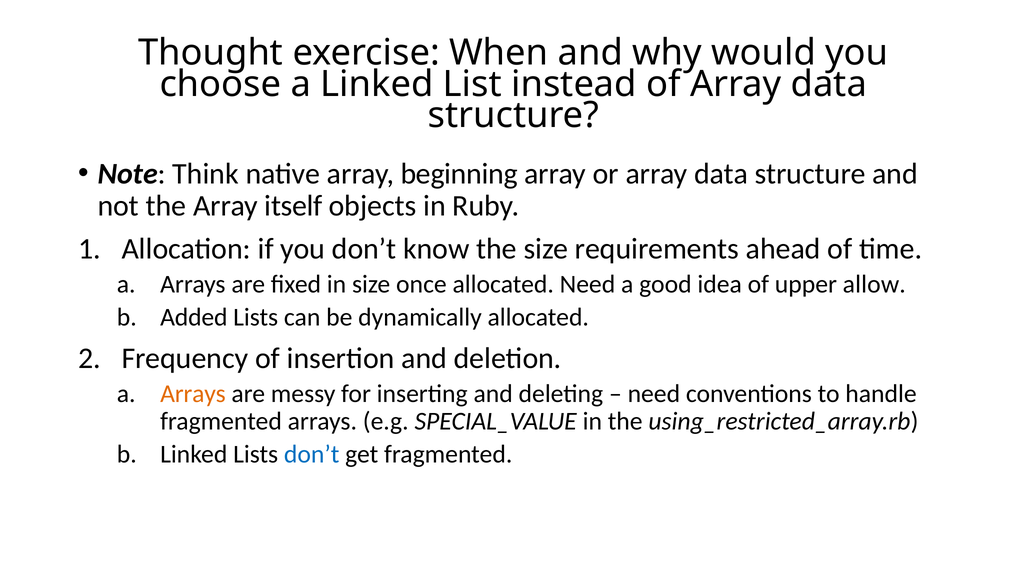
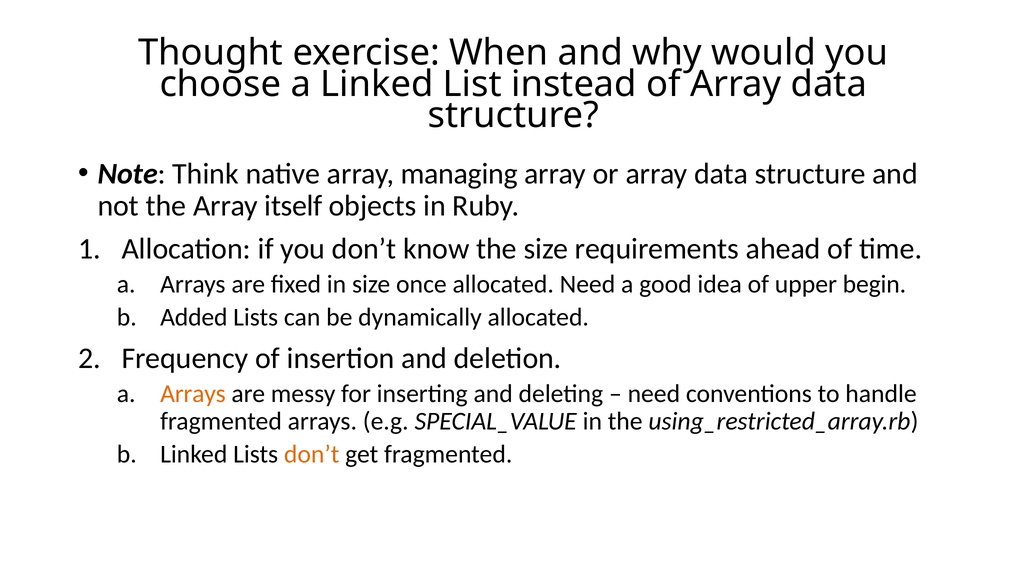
beginning: beginning -> managing (459, 174)
allow: allow -> begin (874, 284)
don’t colour: blue -> orange (312, 454)
